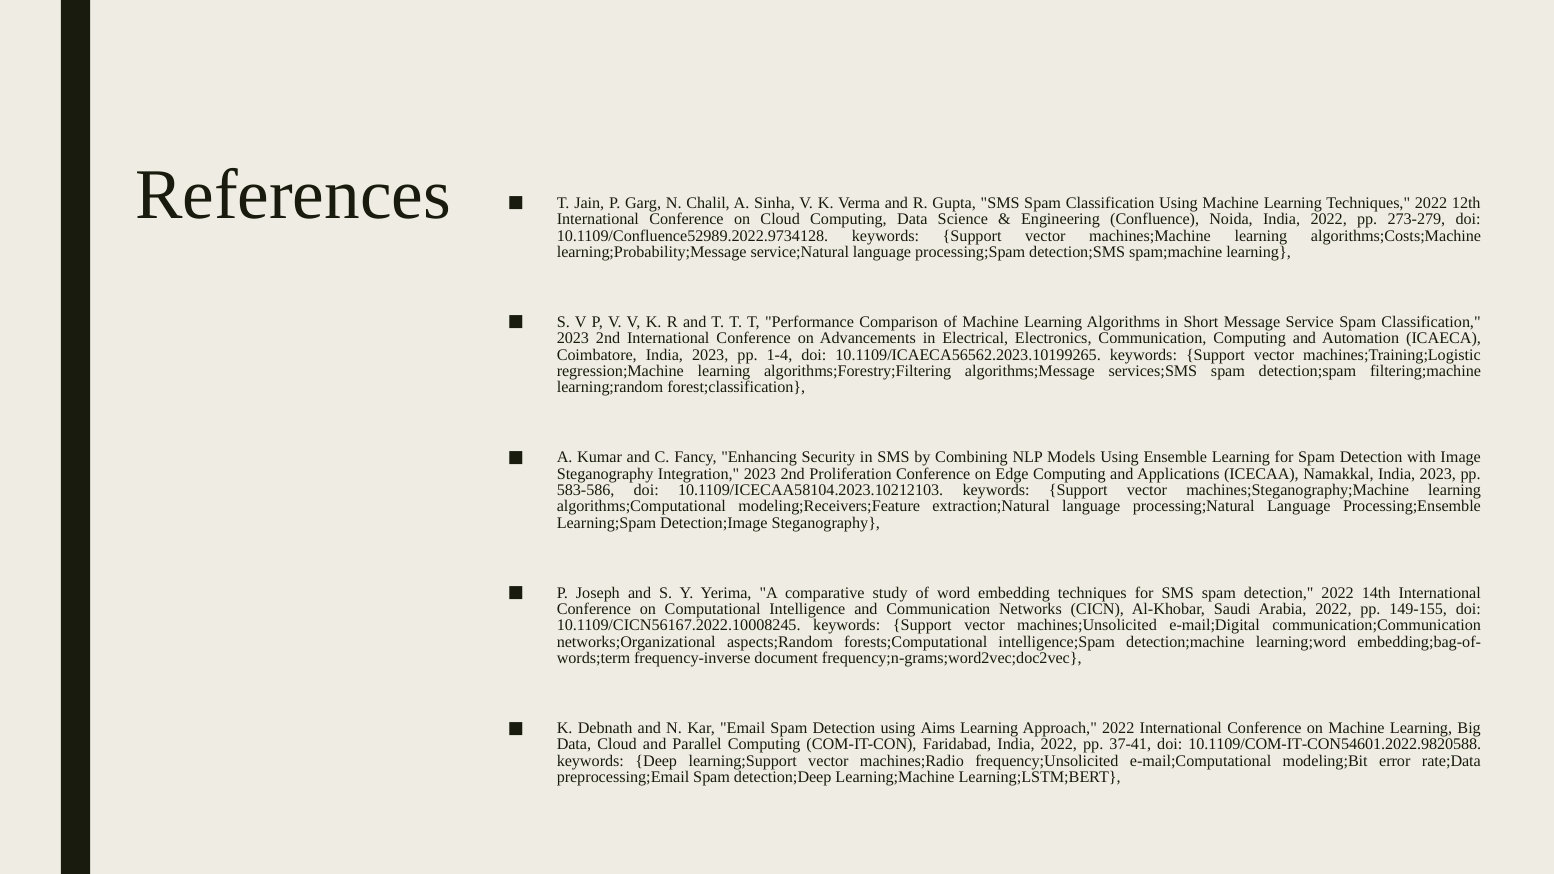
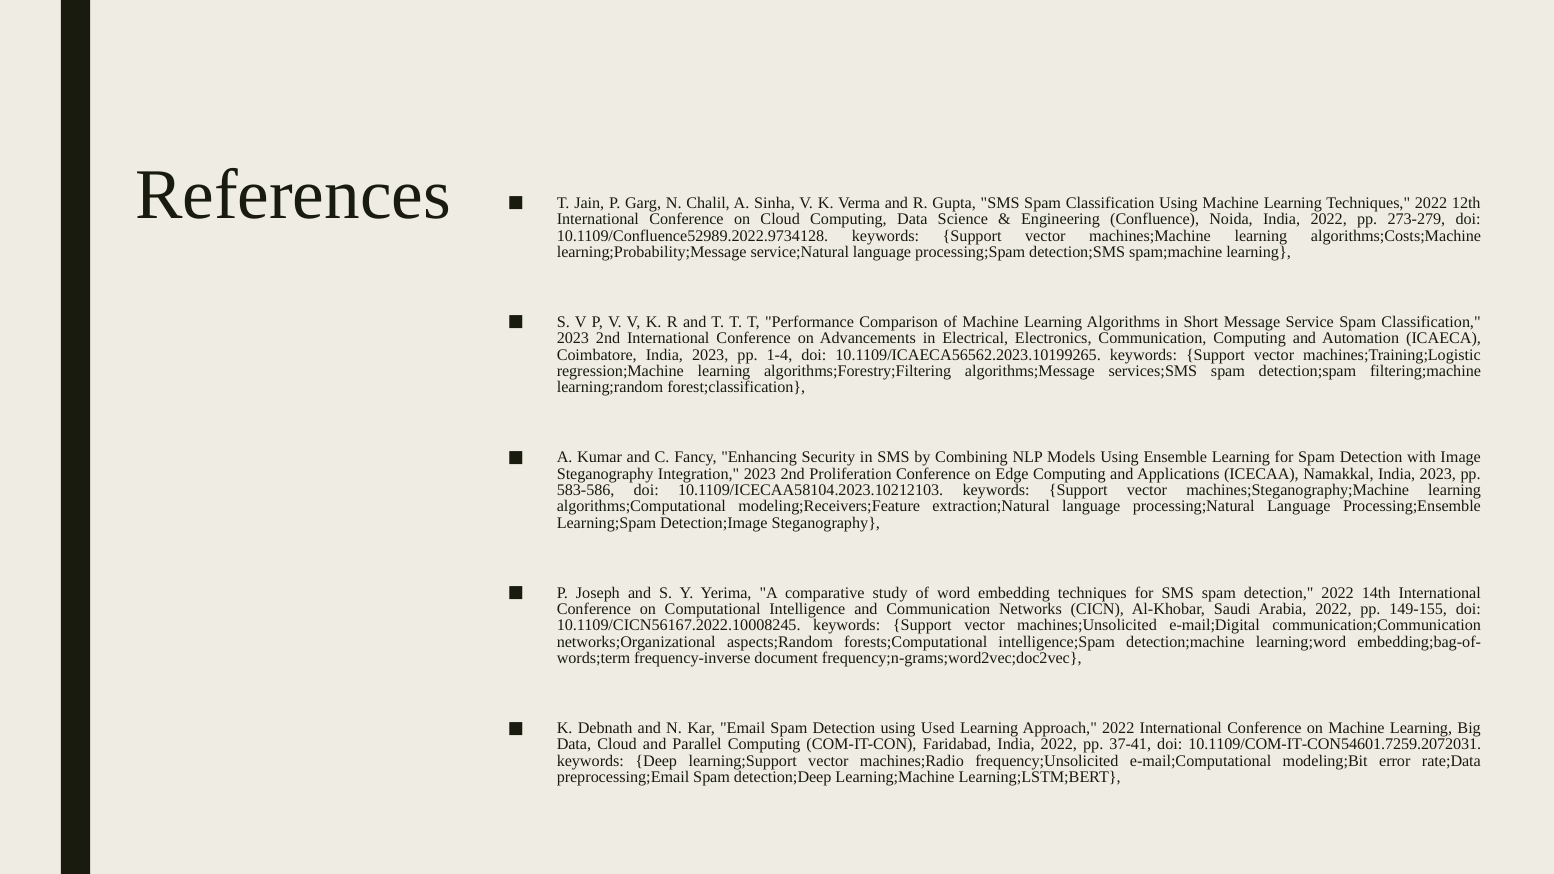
Aims: Aims -> Used (938, 728)
10.1109/COM-IT-CON54601.2022.9820588: 10.1109/COM-IT-CON54601.2022.9820588 -> 10.1109/COM-IT-CON54601.7259.2072031 (1335, 745)
